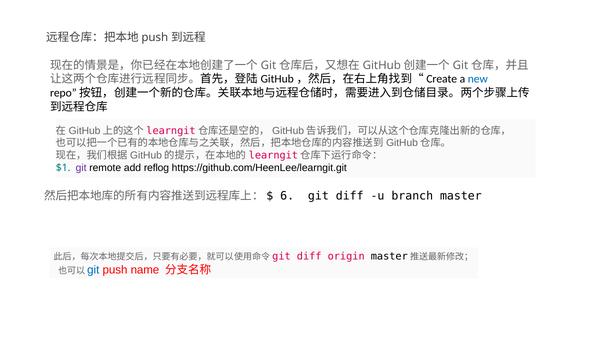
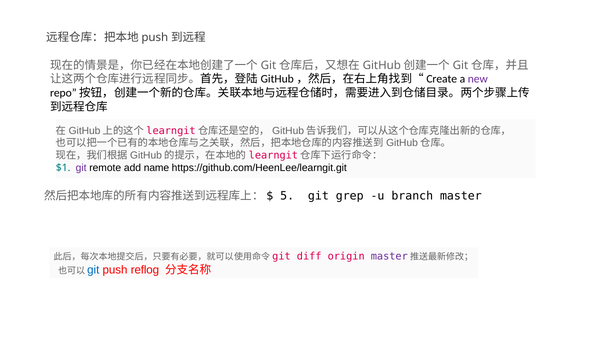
new colour: blue -> purple (478, 79)
reflog: reflog -> name (156, 168)
6: 6 -> 5 (287, 196)
diff: diff -> grep (350, 196)
master colour: black -> purple (389, 257)
name: name -> reflog (145, 270)
